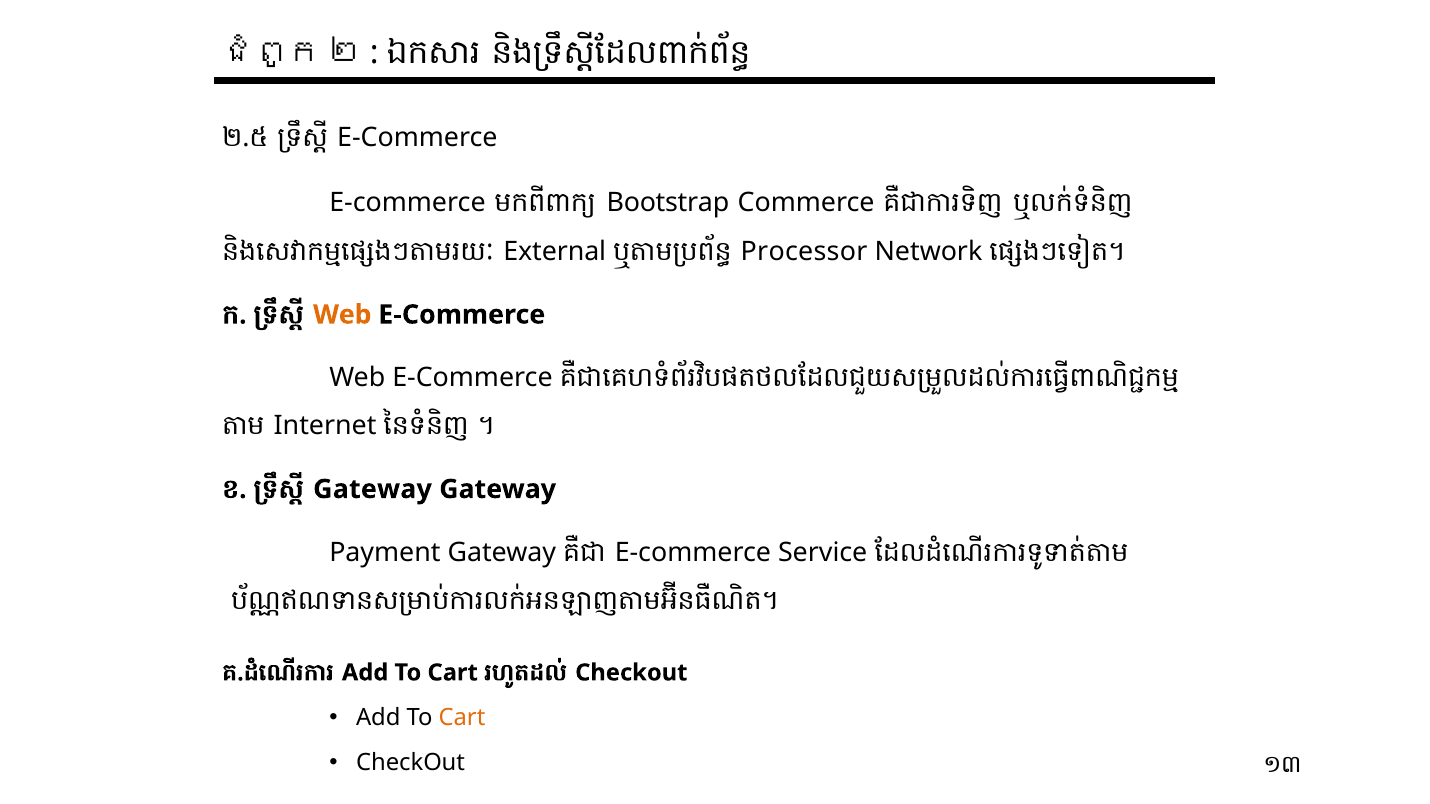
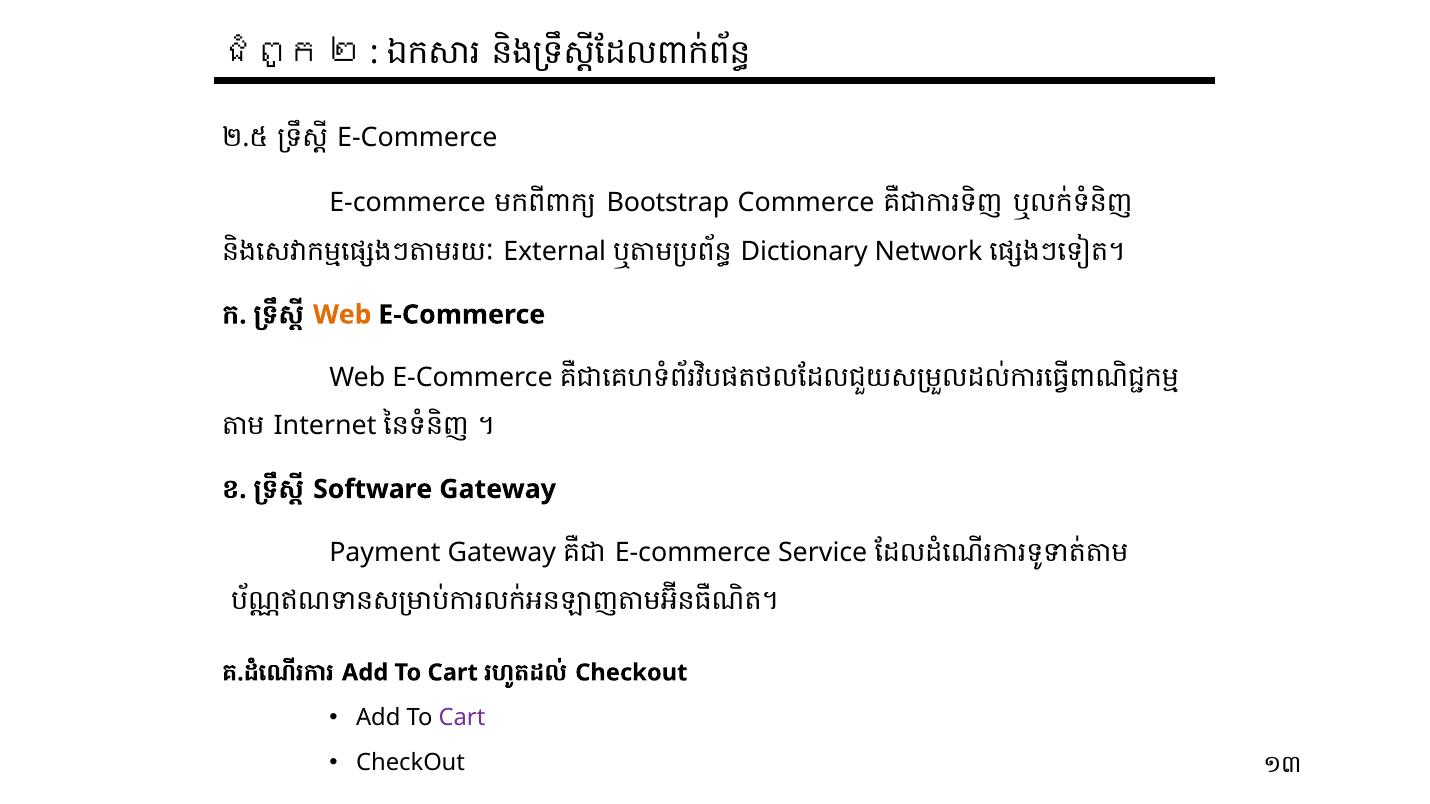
Processor: Processor -> Dictionary (804, 252)
Gateway: Gateway -> Software (373, 489)
Cart colour: orange -> purple (462, 718)
